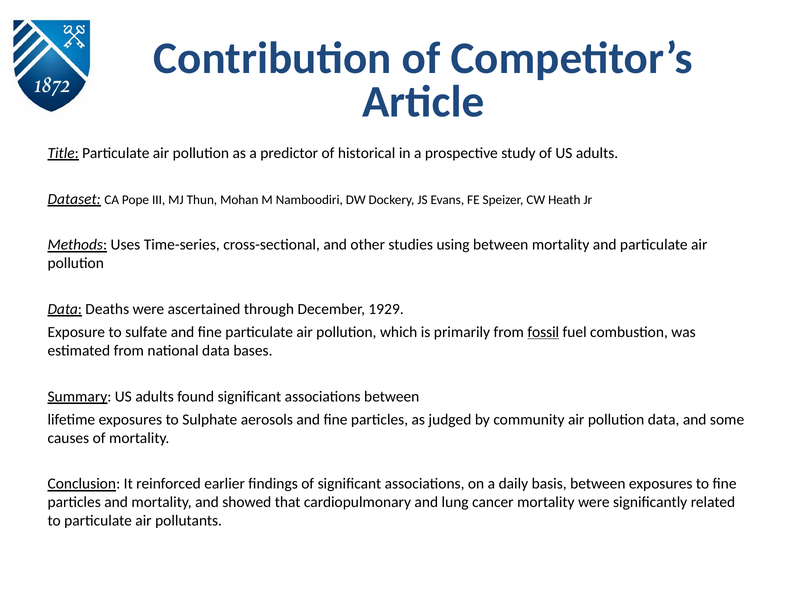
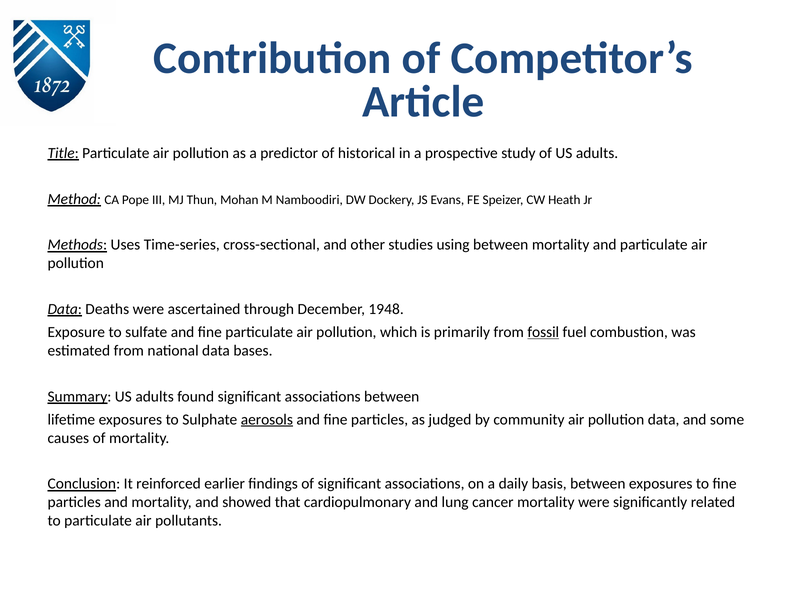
Dataset: Dataset -> Method (74, 199)
1929: 1929 -> 1948 (386, 309)
aerosols underline: none -> present (267, 419)
